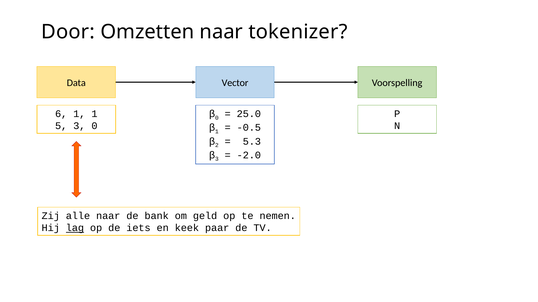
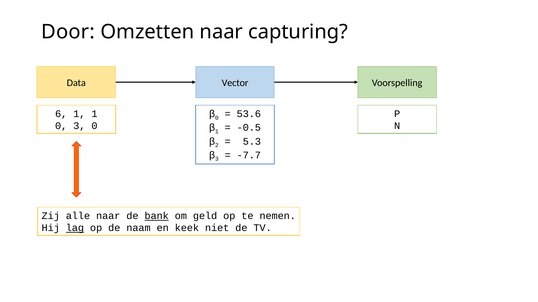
tokenizer: tokenizer -> capturing (298, 32)
25.0: 25.0 -> 53.6 (249, 114)
5: 5 -> 0 (61, 126)
-2.0: -2.0 -> -7.7 (249, 155)
bank underline: none -> present (157, 216)
iets: iets -> naam (138, 228)
paar: paar -> niet (217, 228)
